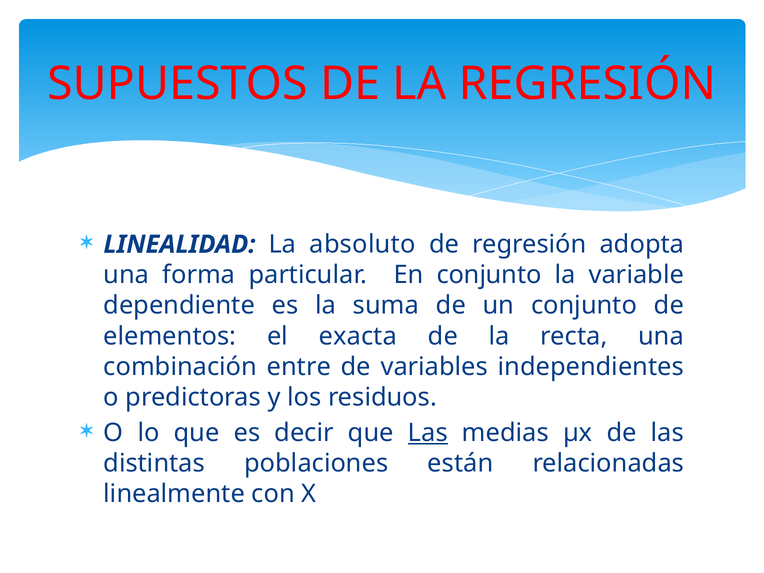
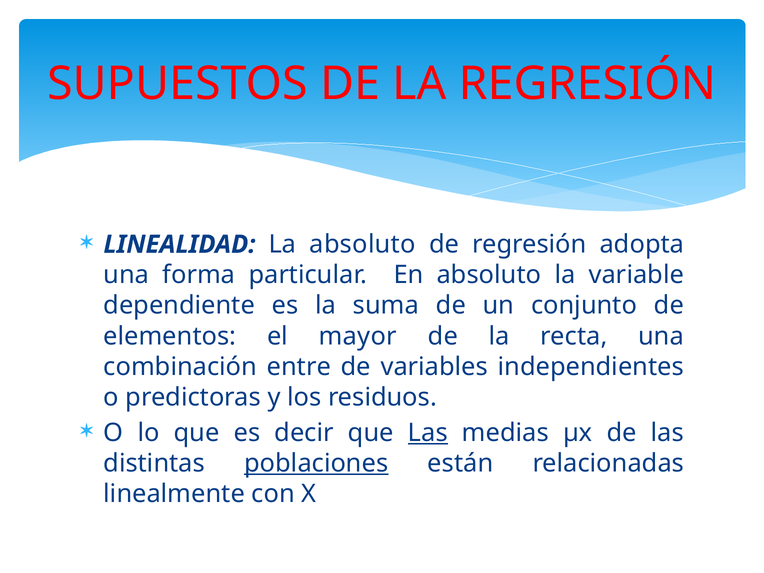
En conjunto: conjunto -> absoluto (489, 275)
exacta: exacta -> mayor (358, 336)
poblaciones underline: none -> present (316, 463)
